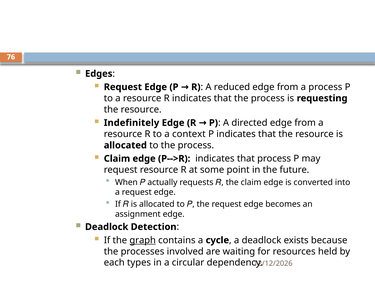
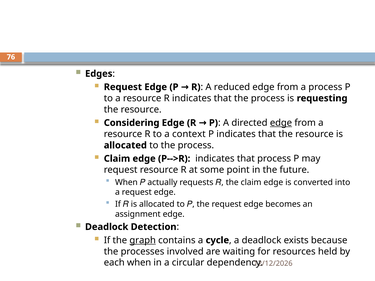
edge underline: none -> present (281, 123)
Indefinitely: Indefinitely -> Considering (132, 123)
each types: types -> when (139, 263)
